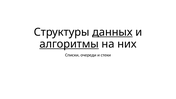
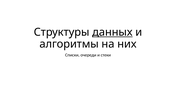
алгоритмы underline: present -> none (69, 44)
